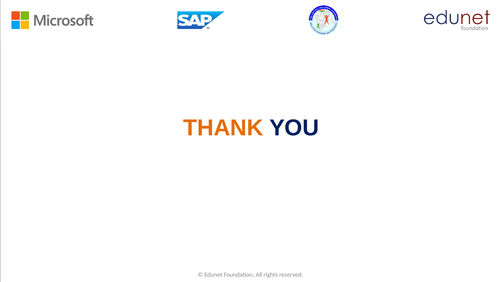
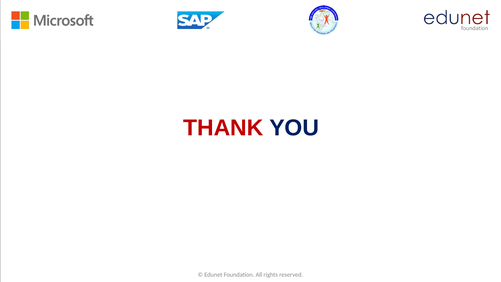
THANK colour: orange -> red (223, 128)
